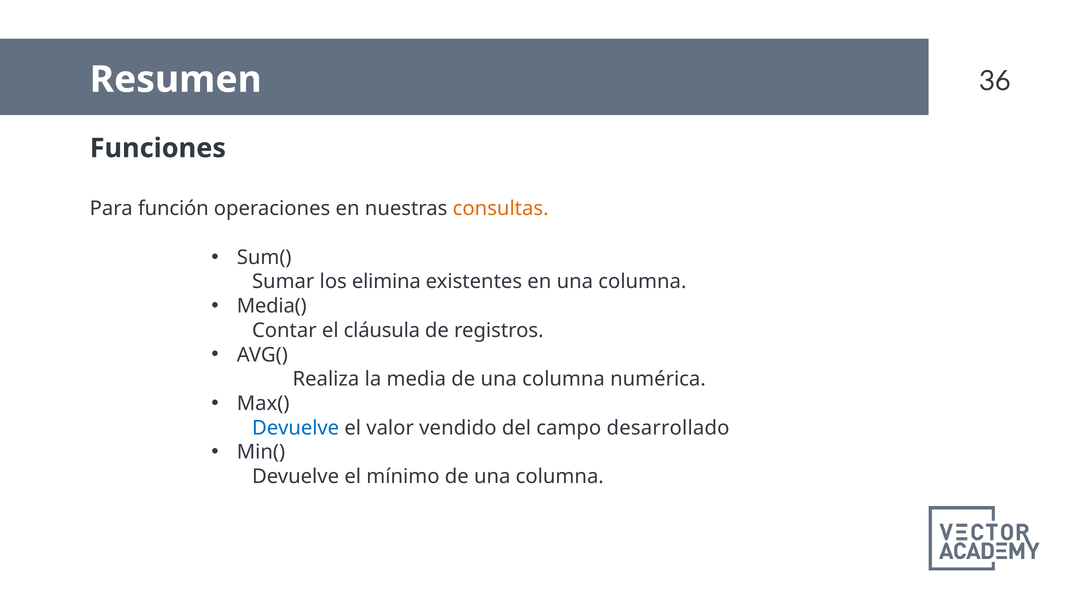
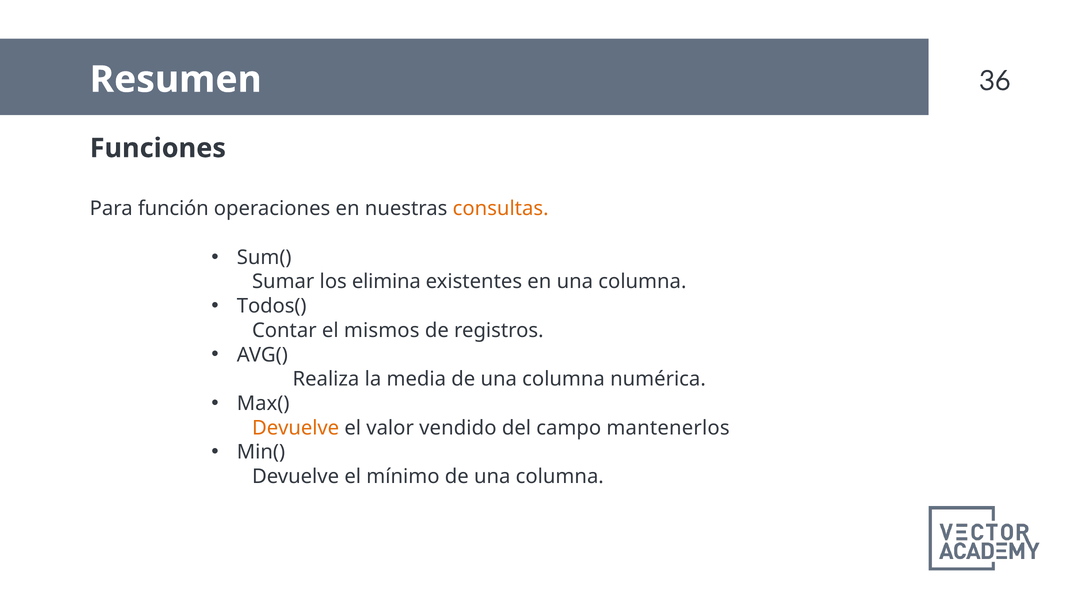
Media(: Media( -> Todos( (272, 306)
cláusula: cláusula -> mismos (382, 330)
Devuelve colour: blue -> orange (296, 428)
desarrollado: desarrollado -> mantenerlos (668, 428)
